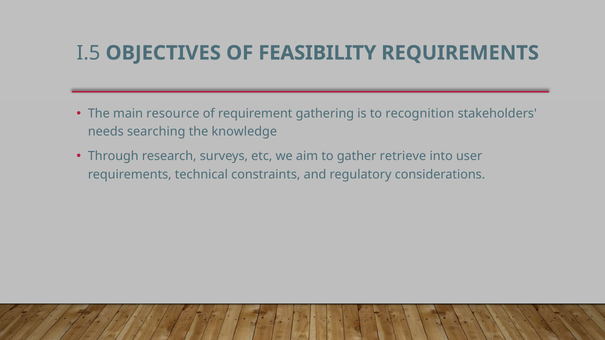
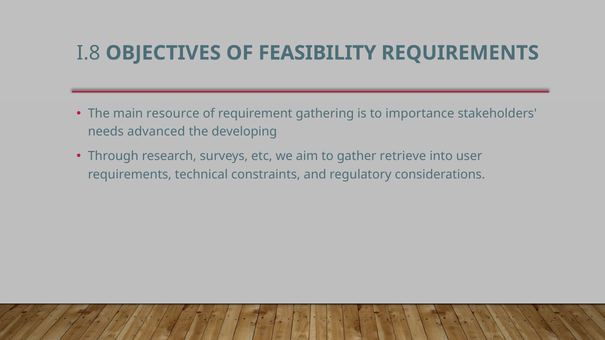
I.5: I.5 -> I.8 (88, 53)
recognition: recognition -> importance (420, 114)
searching: searching -> advanced (156, 132)
knowledge: knowledge -> developing (244, 132)
